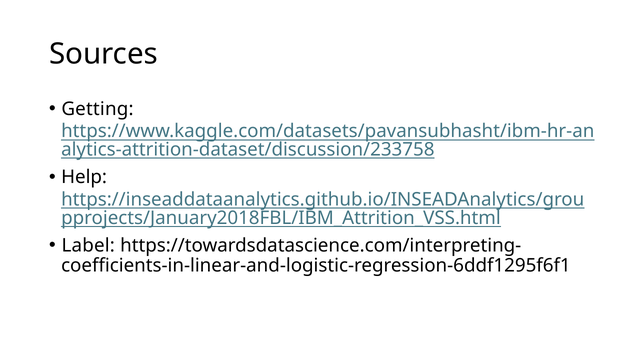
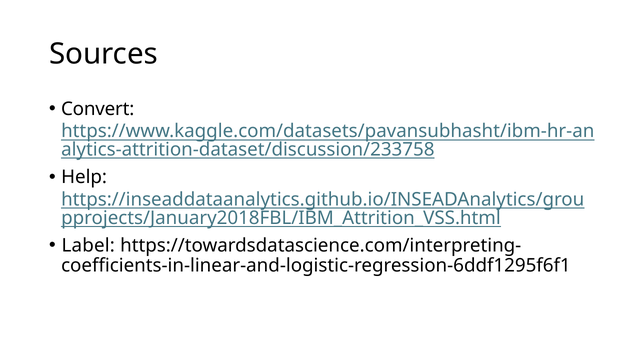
Getting: Getting -> Convert (98, 109)
